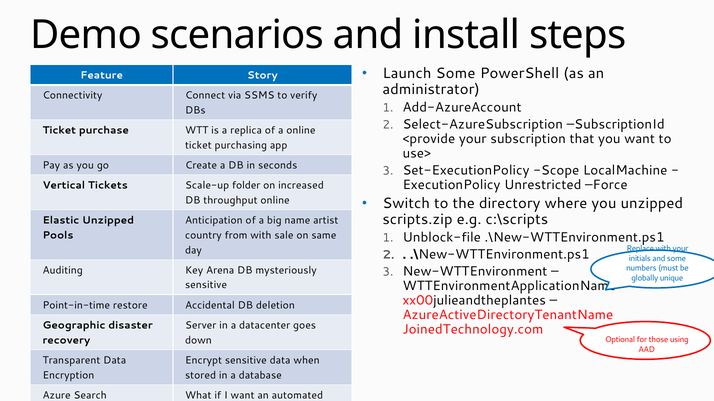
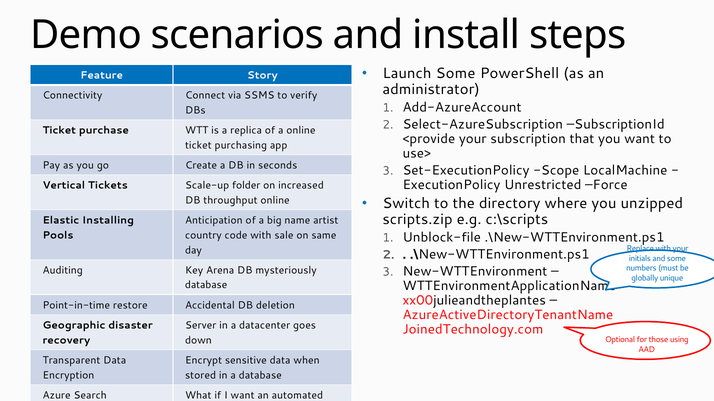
Elastic Unzipped: Unzipped -> Installing (108, 221)
from: from -> code (236, 236)
sensitive: sensitive -> database (206, 285)
